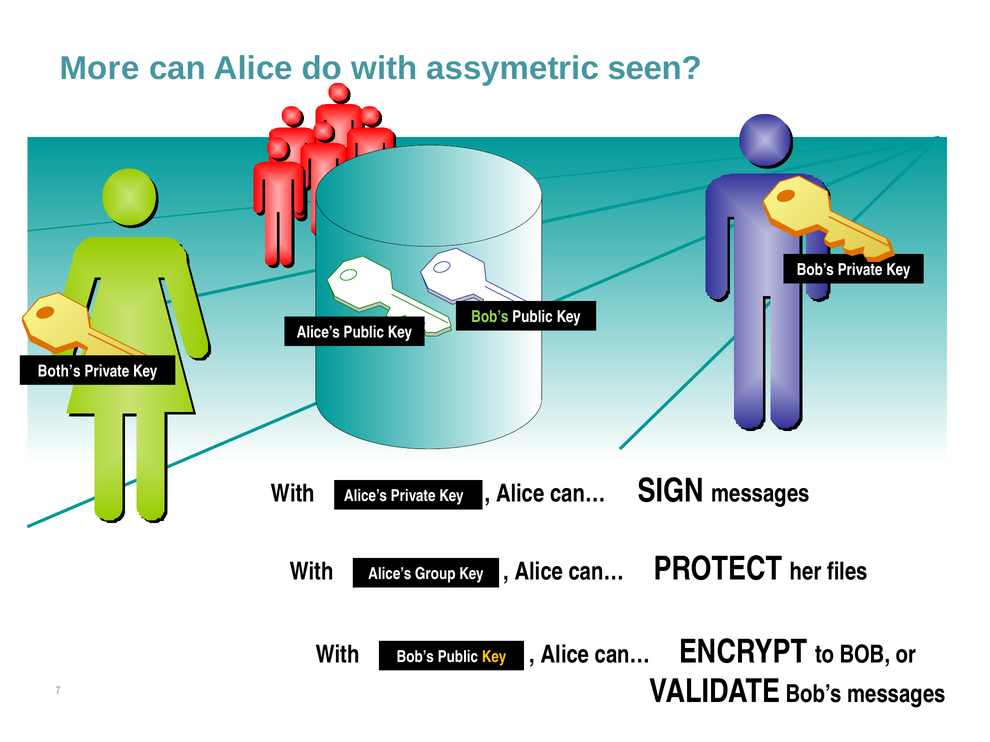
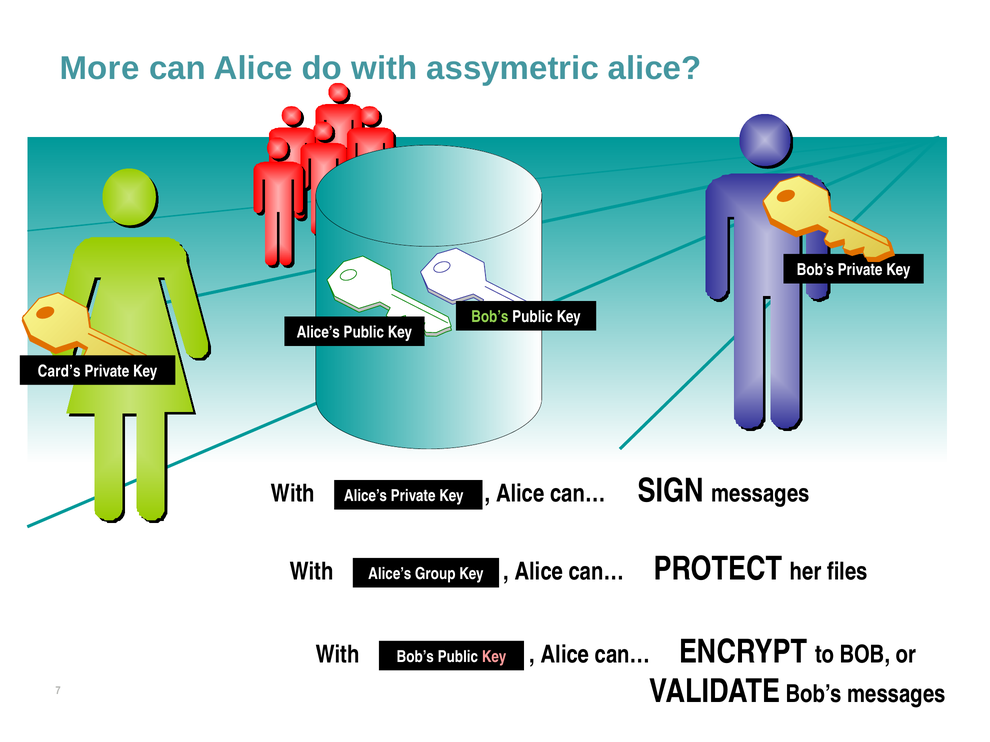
assymetric seen: seen -> alice (655, 68)
Both’s: Both’s -> Card’s (59, 372)
Key colour: yellow -> pink (494, 657)
